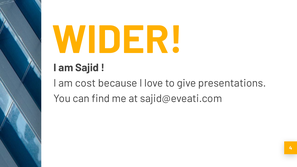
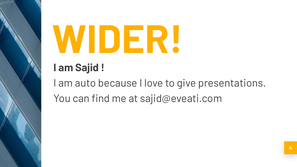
cost: cost -> auto (85, 83)
